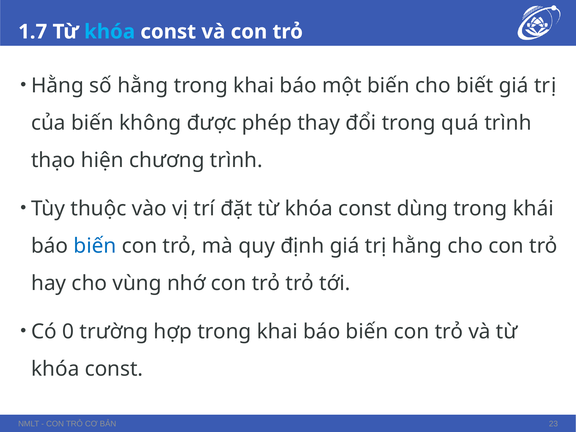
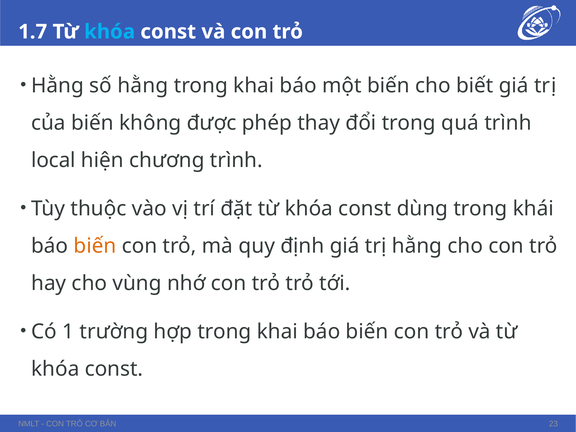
thạo: thạo -> local (53, 160)
biến colour: blue -> orange (95, 246)
0: 0 -> 1 (68, 332)
